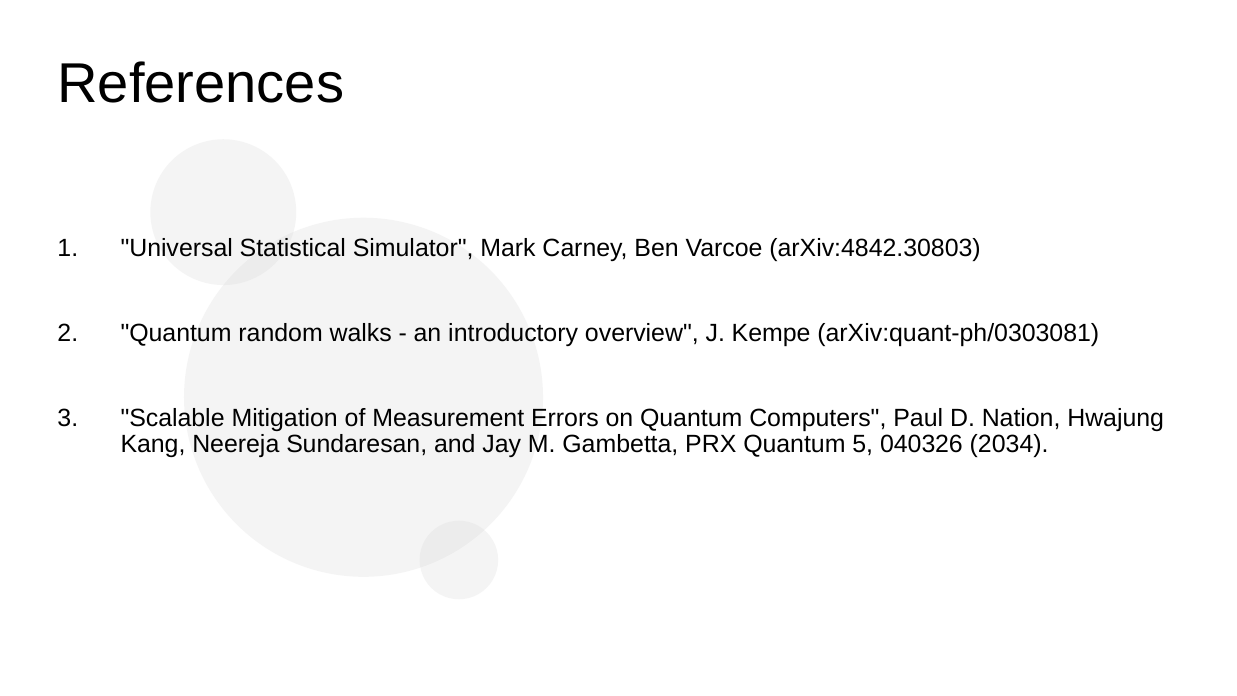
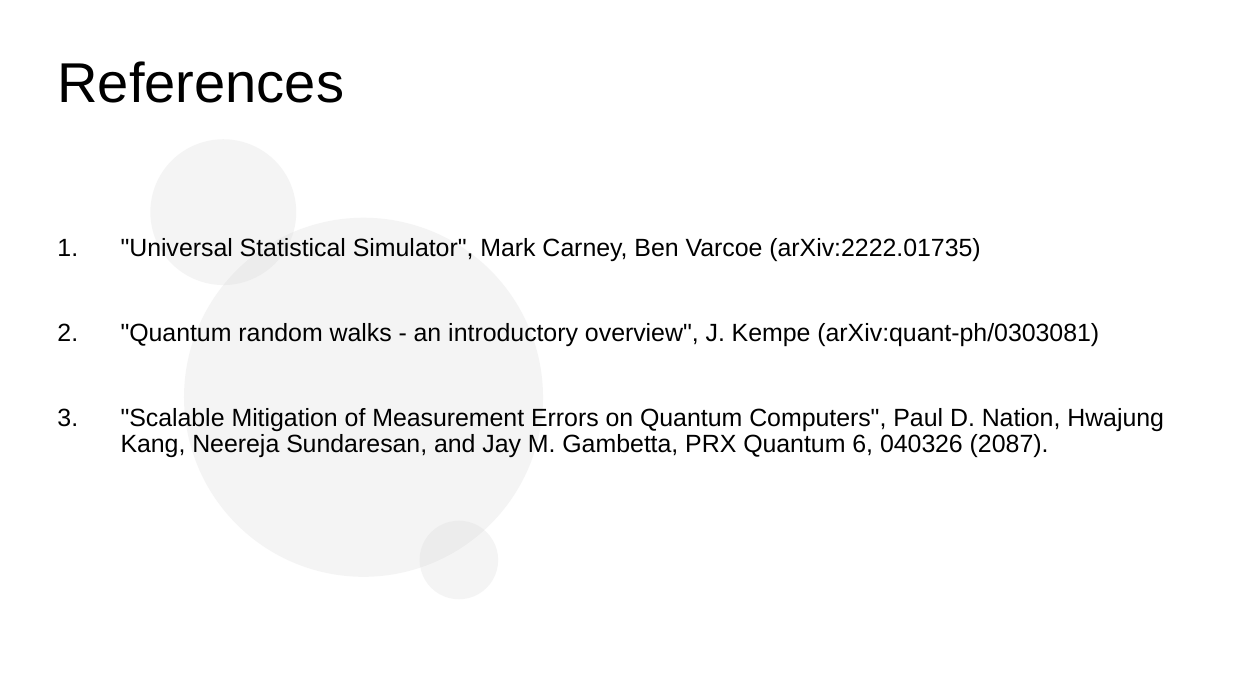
arXiv:4842.30803: arXiv:4842.30803 -> arXiv:2222.01735 (875, 248)
5: 5 -> 6 (863, 445)
2034: 2034 -> 2087 (1009, 445)
